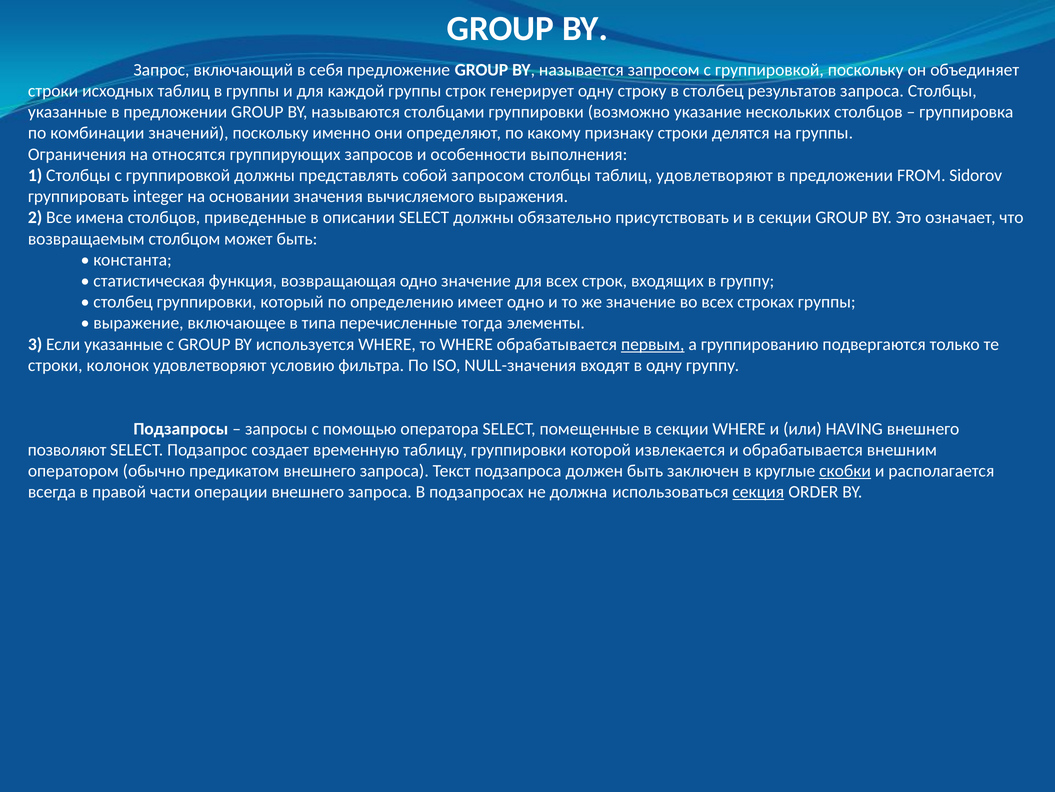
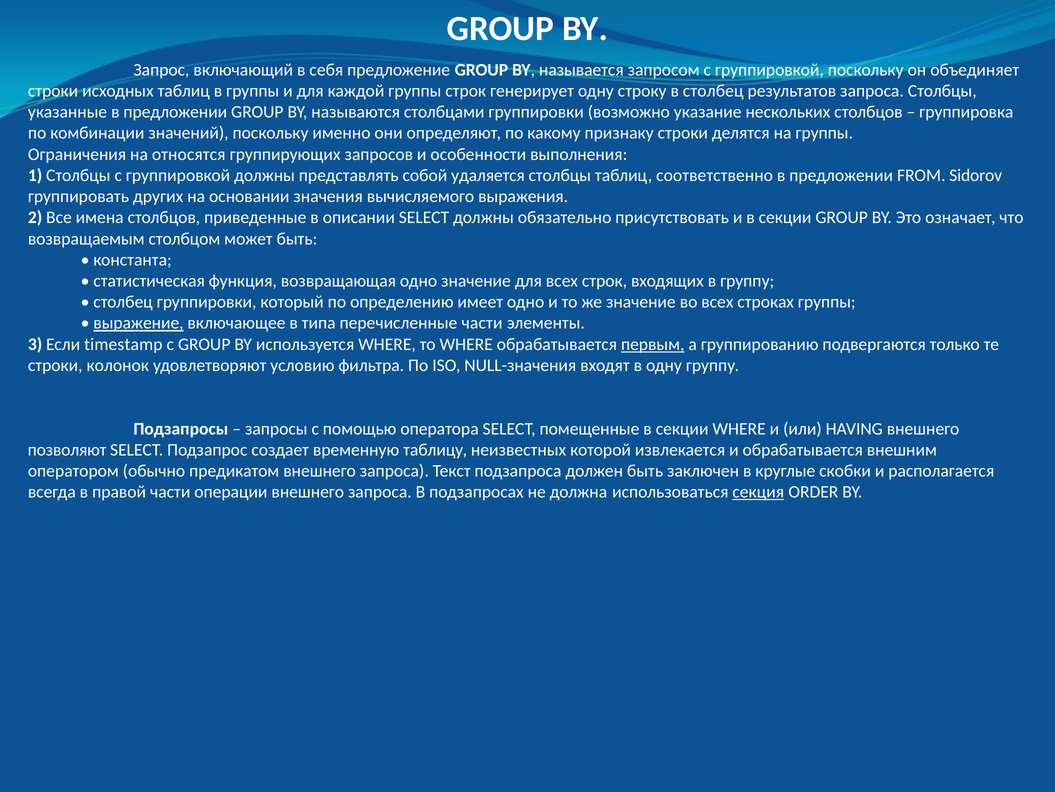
собой запросом: запросом -> удаляется (488, 175)
таблиц удовлетворяют: удовлетворяют -> соответственно (715, 175)
integer: integer -> других (158, 196)
выражение underline: none -> present (138, 323)
перечисленные тогда: тогда -> части (482, 323)
Если указанные: указанные -> timestamp (123, 344)
таблицу группировки: группировки -> неизвестных (519, 449)
скобки underline: present -> none (845, 471)
